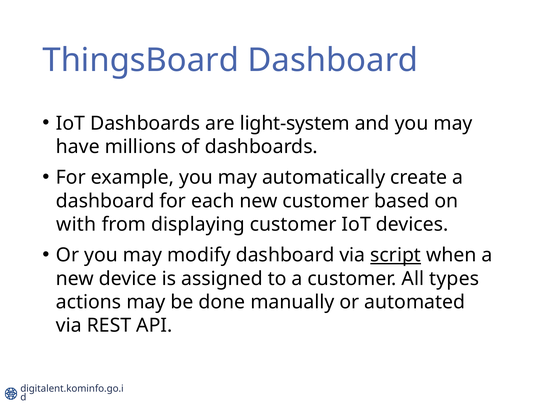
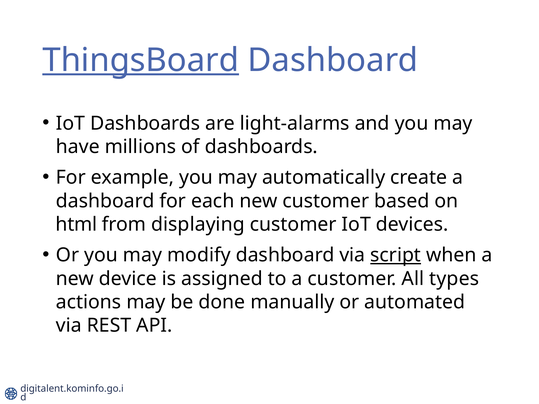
ThingsBoard underline: none -> present (141, 60)
light-system: light-system -> light-alarms (295, 123)
with: with -> html (76, 224)
